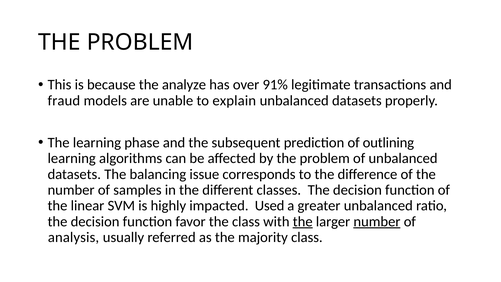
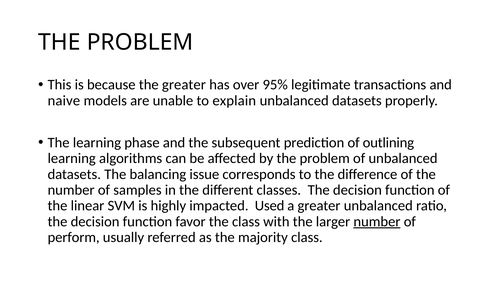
the analyze: analyze -> greater (184, 85)
91%: 91% -> 95% (275, 85)
fraud: fraud -> naive (64, 100)
the underline: present -> none (303, 221)
analysis: analysis -> perform (74, 237)
